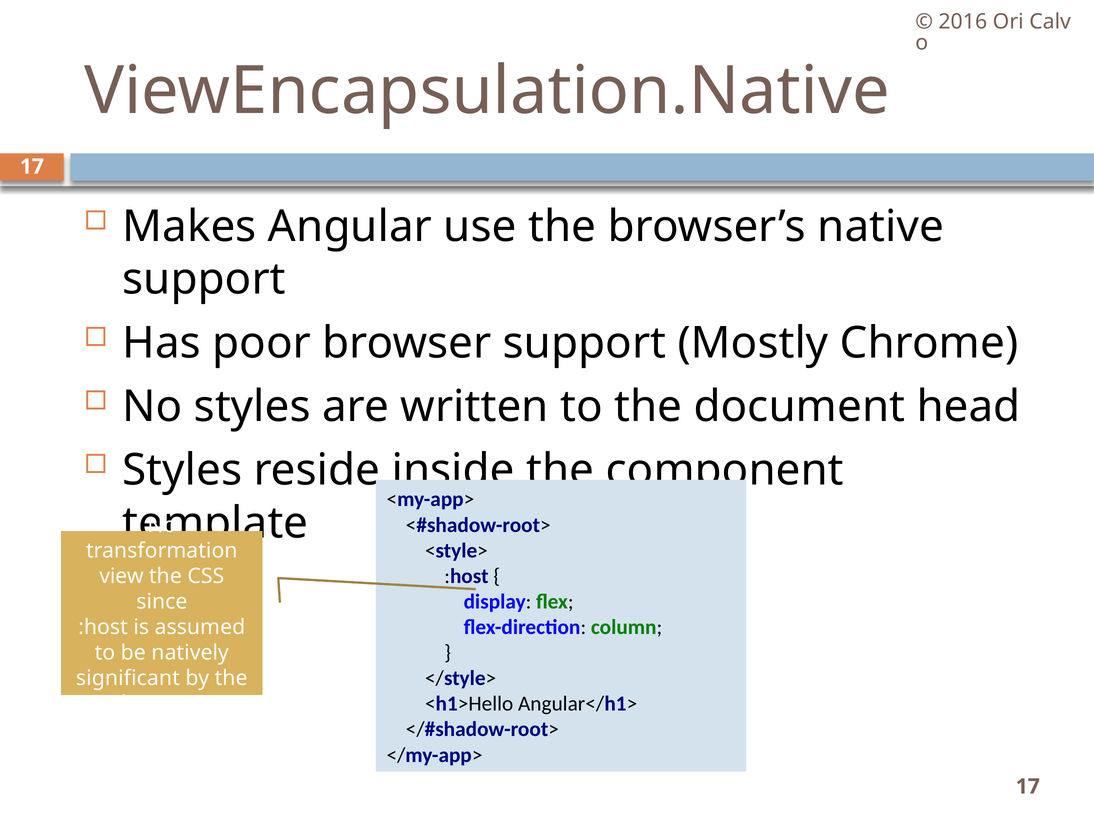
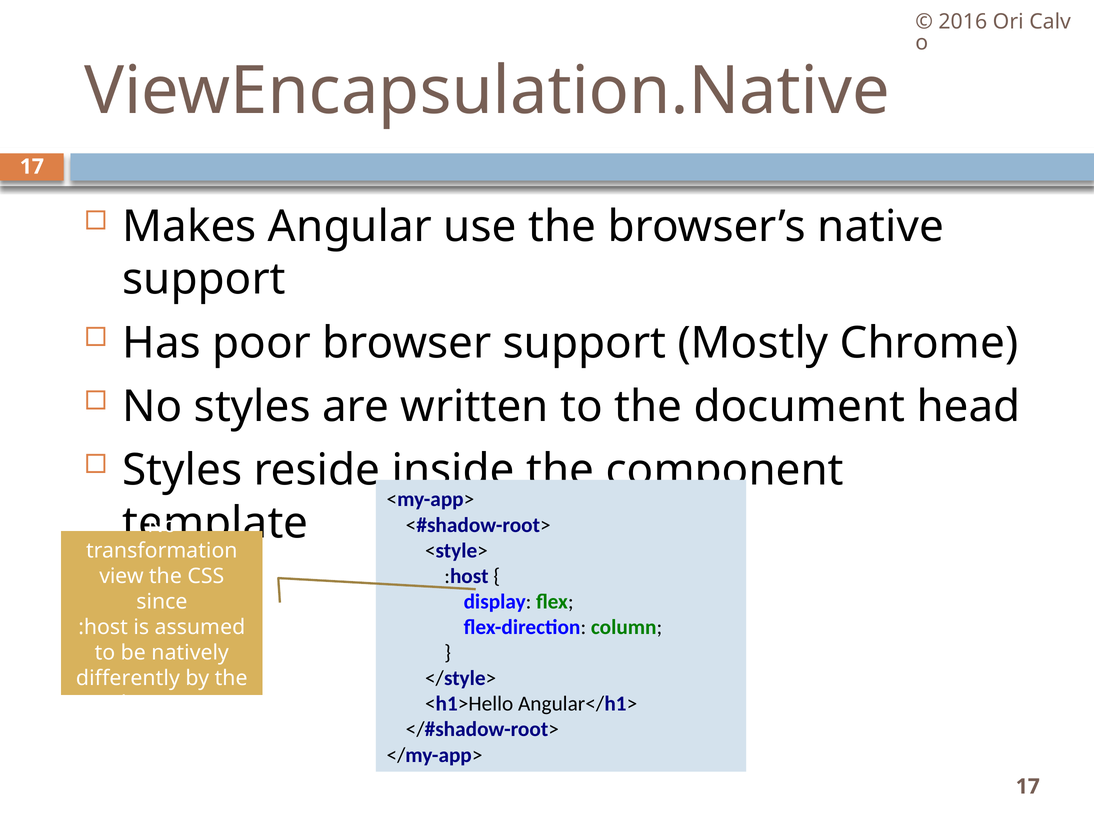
significant: significant -> differently (128, 678)
